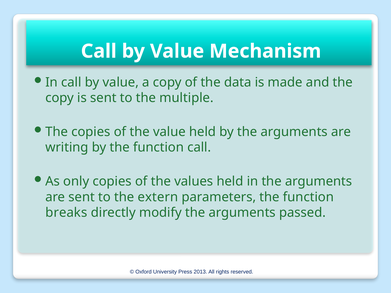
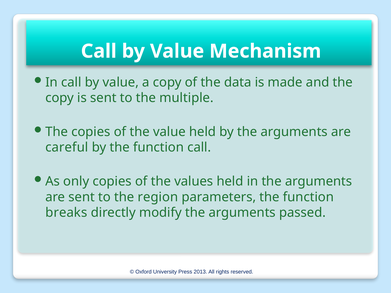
writing: writing -> careful (67, 148)
extern: extern -> region (158, 197)
